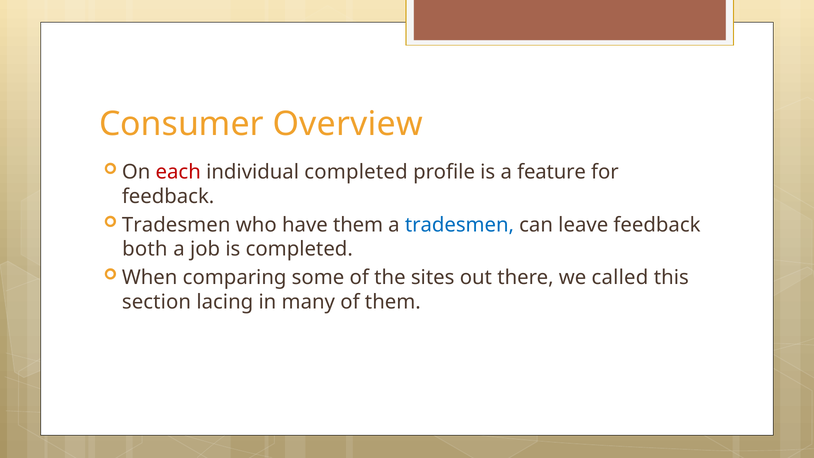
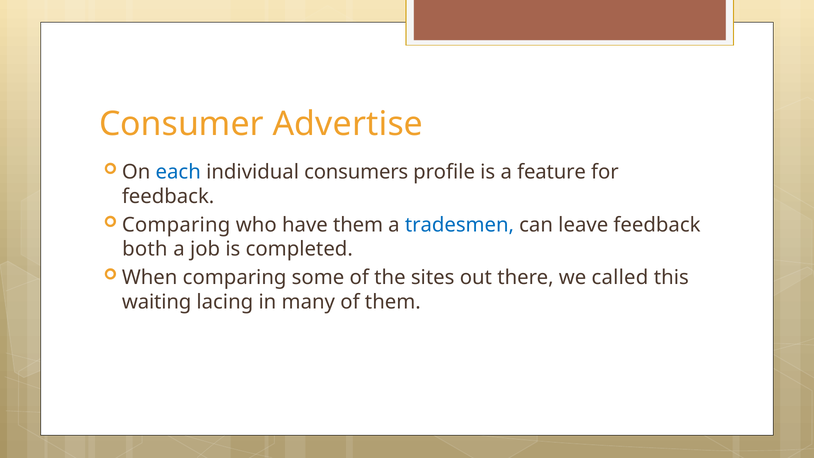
Overview: Overview -> Advertise (348, 124)
each colour: red -> blue (178, 172)
individual completed: completed -> consumers (356, 172)
Tradesmen: Tradesmen -> Comparing (176, 225)
section: section -> waiting (157, 302)
